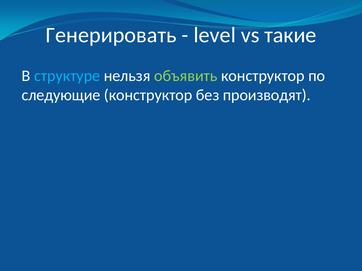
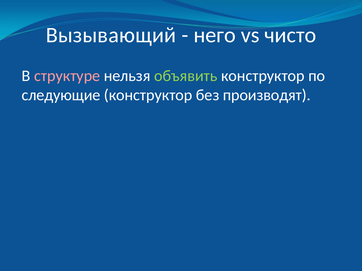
Генерировать: Генерировать -> Вызывающий (111, 35)
level: level -> него (215, 35)
такие: такие -> чисто (290, 35)
структуре colour: light blue -> pink (67, 76)
